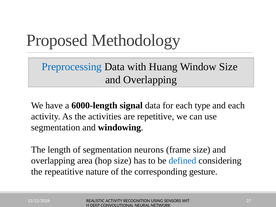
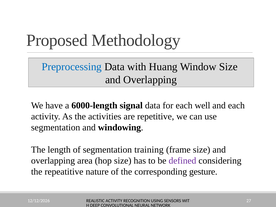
type: type -> well (202, 105)
neurons: neurons -> training (149, 150)
defined colour: blue -> purple (182, 161)
